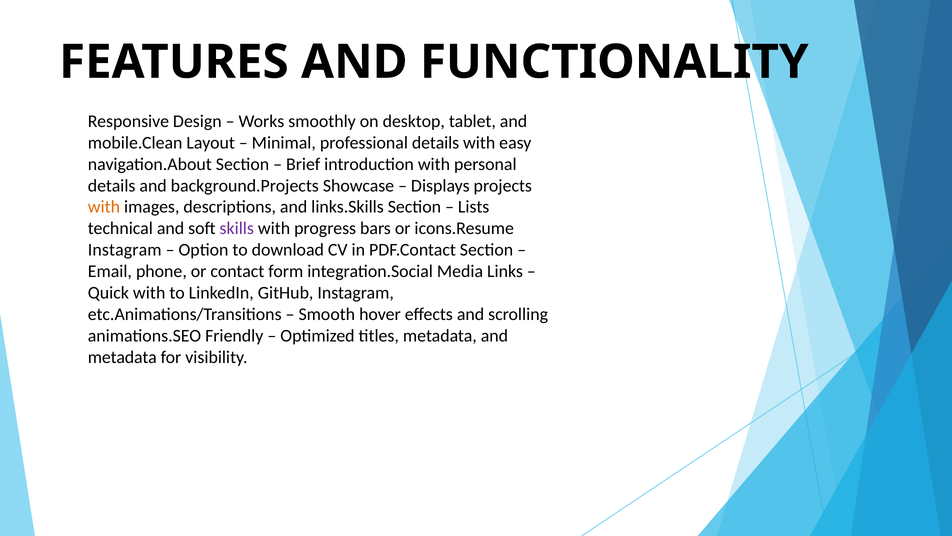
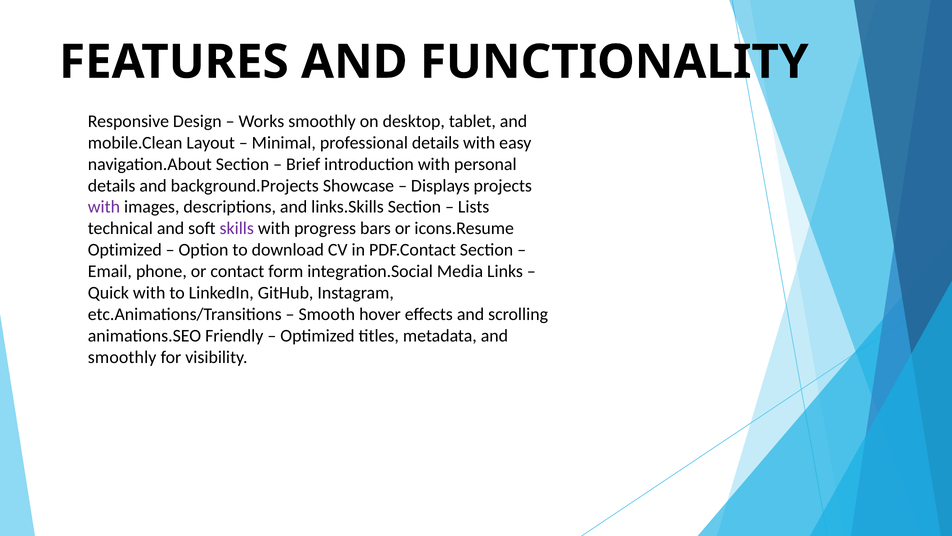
with colour: orange -> purple (104, 207)
Instagram: Instagram -> Optimized (125, 250)
metadata: metadata -> smoothly (122, 357)
